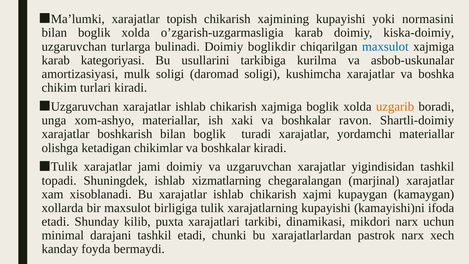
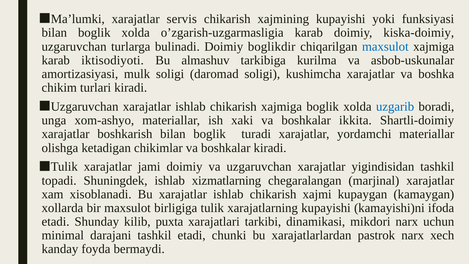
topish: topish -> servis (182, 19)
normasini: normasini -> funksiyasi (428, 19)
kategoriyasi: kategoriyasi -> iktisodiyoti (113, 60)
usullarini: usullarini -> almashuv (205, 60)
uzgarib colour: orange -> blue (395, 107)
ravon: ravon -> ikkita (355, 120)
